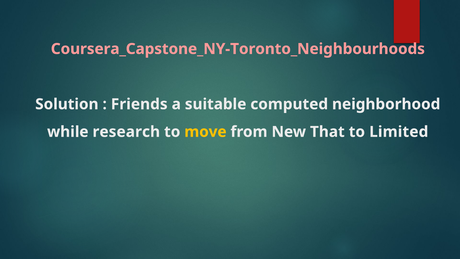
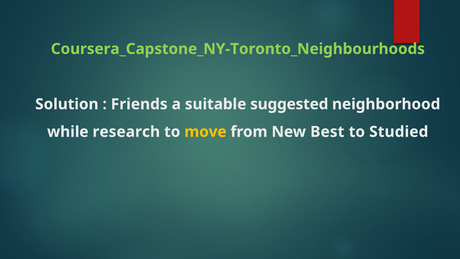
Coursera_Capstone_NY-Toronto_Neighbourhoods colour: pink -> light green (238, 49)
computed: computed -> suggested (289, 104)
That: That -> Best (327, 132)
Limited: Limited -> Studied (399, 132)
